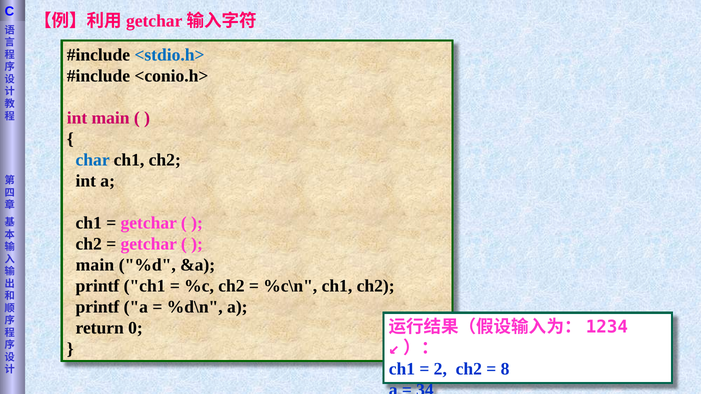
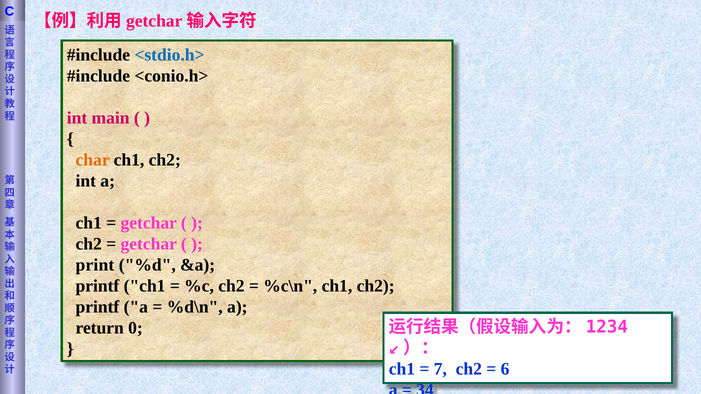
char colour: blue -> orange (93, 160)
main: main -> print (95, 265)
2: 2 -> 7 (440, 369)
8: 8 -> 6 (505, 369)
